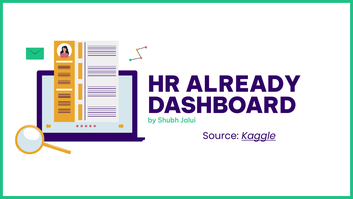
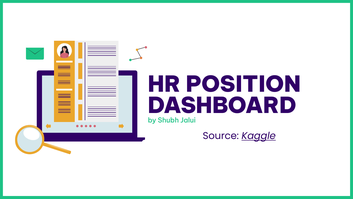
ALREADY: ALREADY -> POSITION (243, 84)
